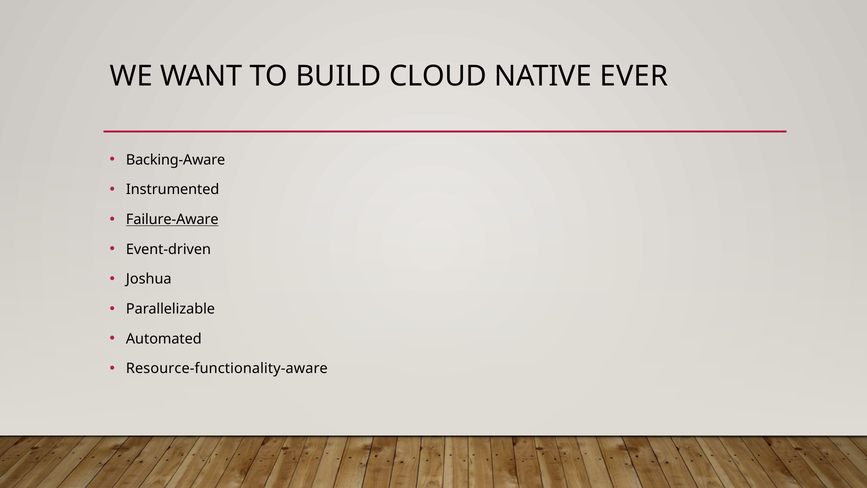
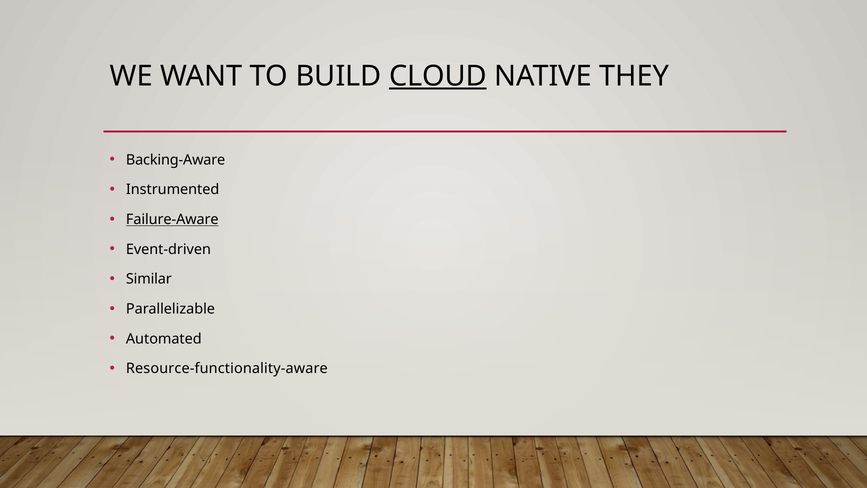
CLOUD underline: none -> present (438, 76)
EVER: EVER -> THEY (634, 76)
Joshua: Joshua -> Similar (149, 279)
